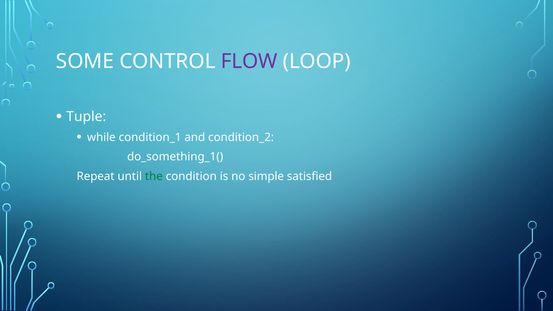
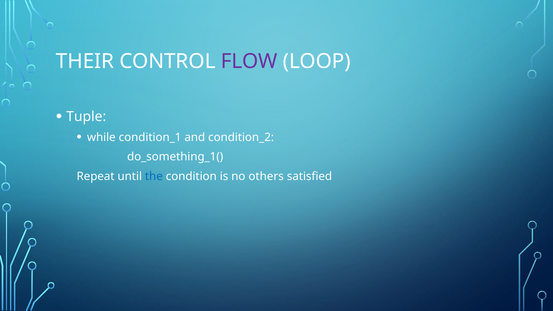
SOME: SOME -> THEIR (85, 61)
the colour: green -> blue (154, 176)
simple: simple -> others (266, 176)
